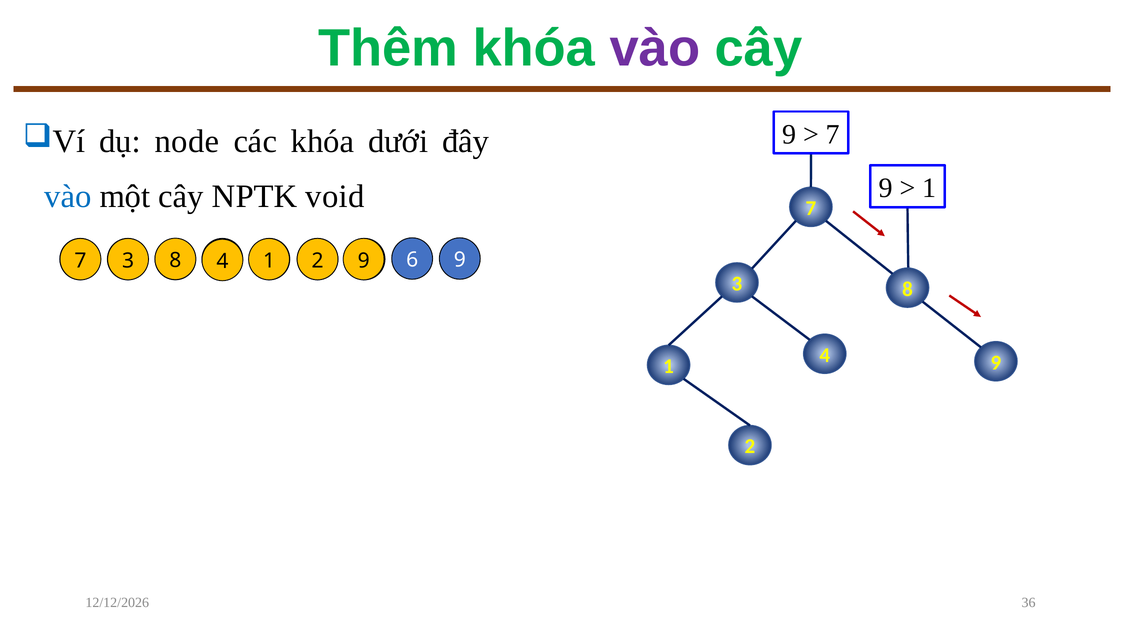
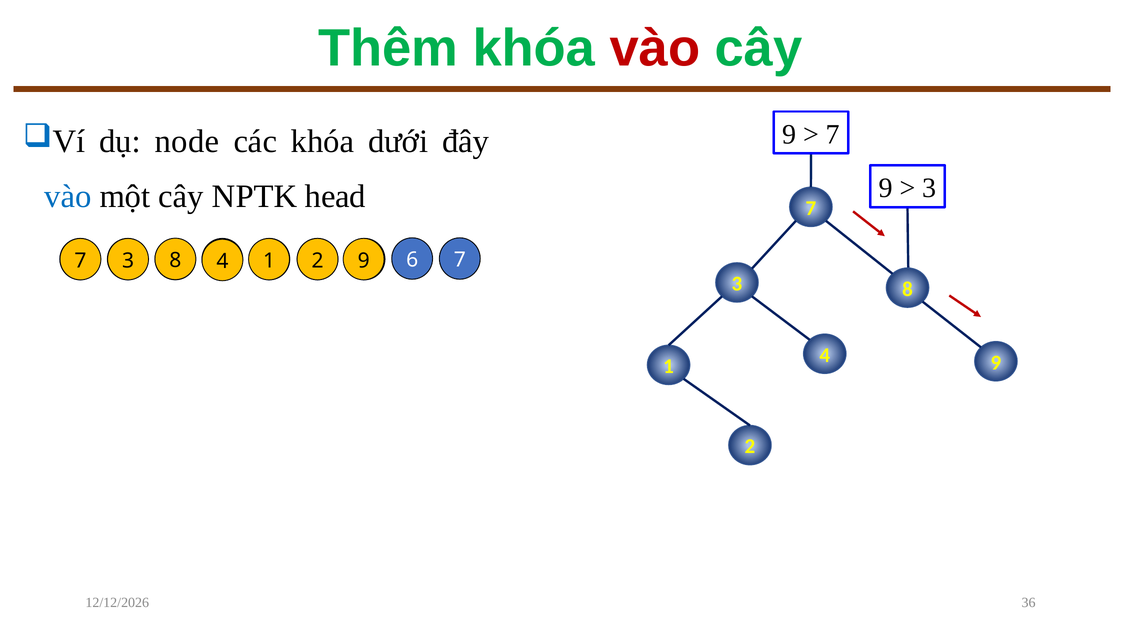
vào colour: purple -> red (655, 48)
1: 1 -> 3 (929, 188)
void: void -> head (335, 196)
9: 9 -> 7 (460, 260)
